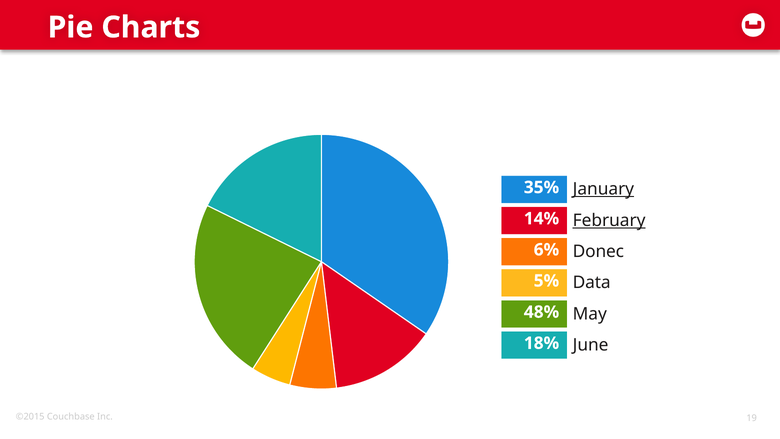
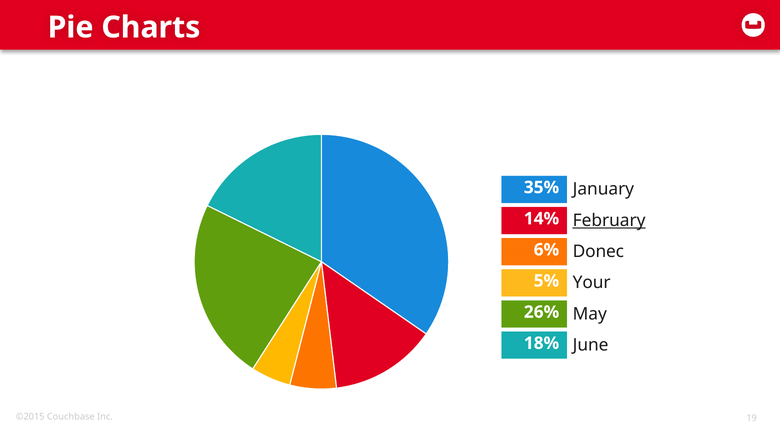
January underline: present -> none (603, 189)
Data: Data -> Your (592, 283)
48%: 48% -> 26% (542, 312)
